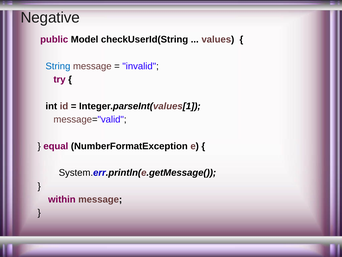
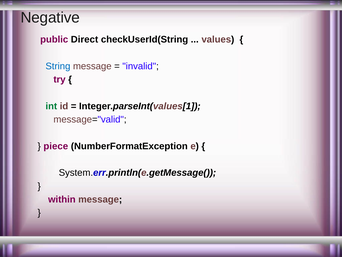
Model: Model -> Direct (85, 39)
int colour: black -> green (51, 106)
equal: equal -> piece (56, 146)
